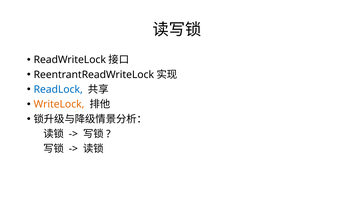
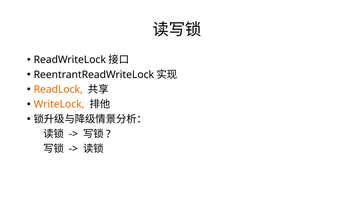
ReadLock colour: blue -> orange (58, 90)
